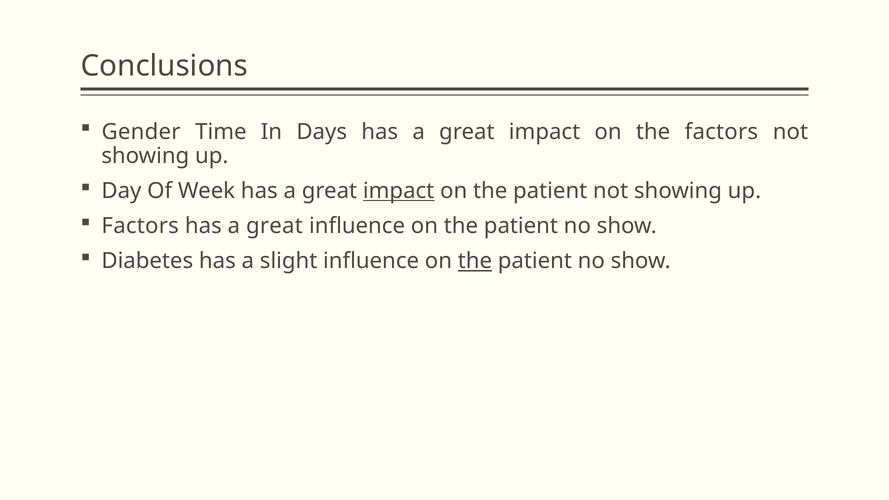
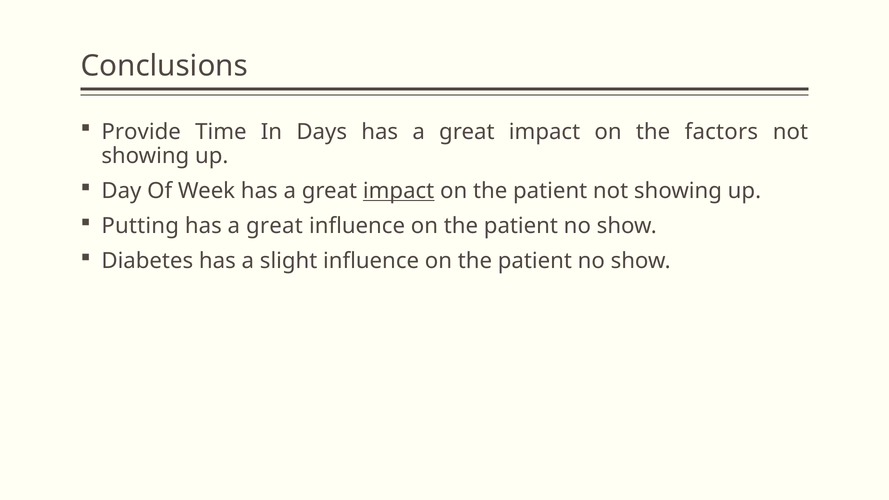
Gender: Gender -> Provide (141, 132)
Factors: Factors -> Putting (140, 226)
the underline: present -> none (475, 261)
